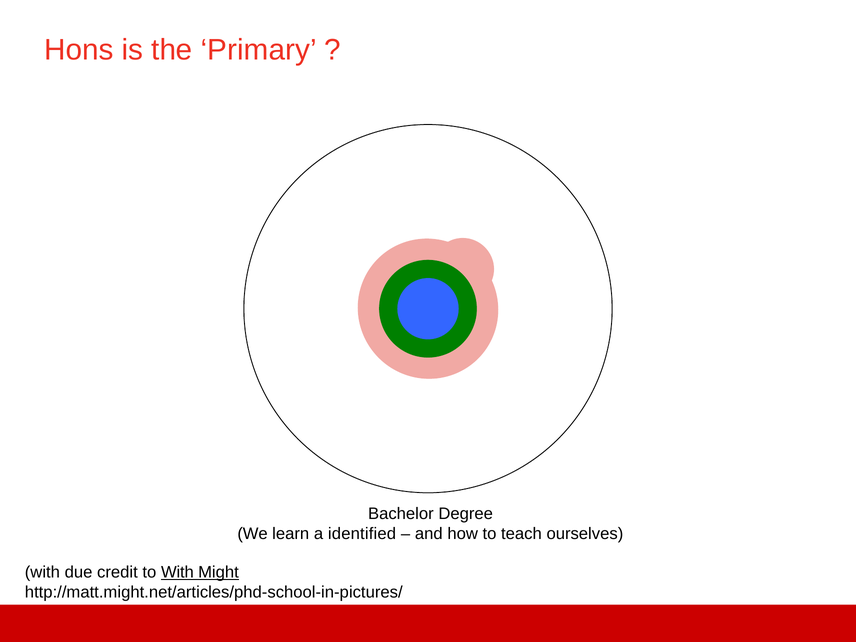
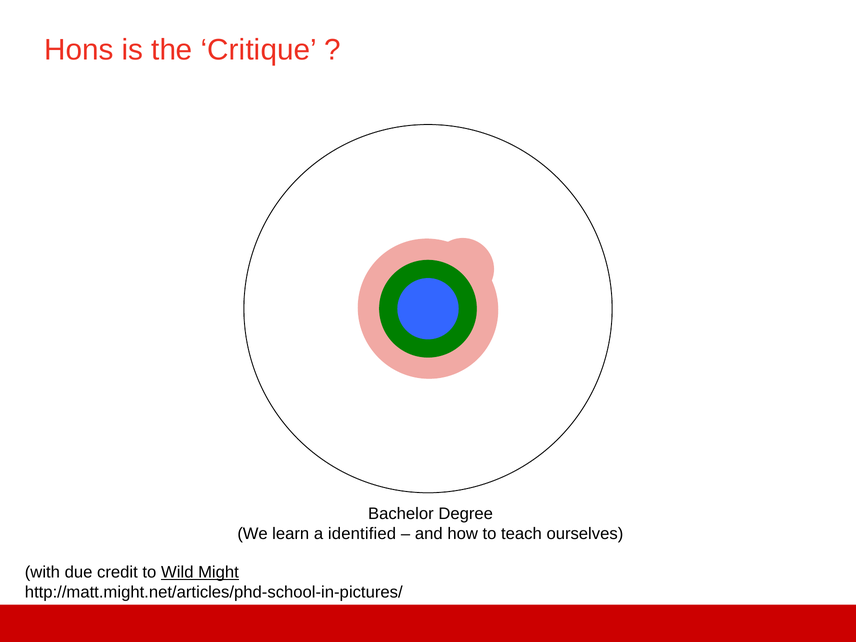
Primary: Primary -> Critique (259, 50)
to With: With -> Wild (177, 572)
